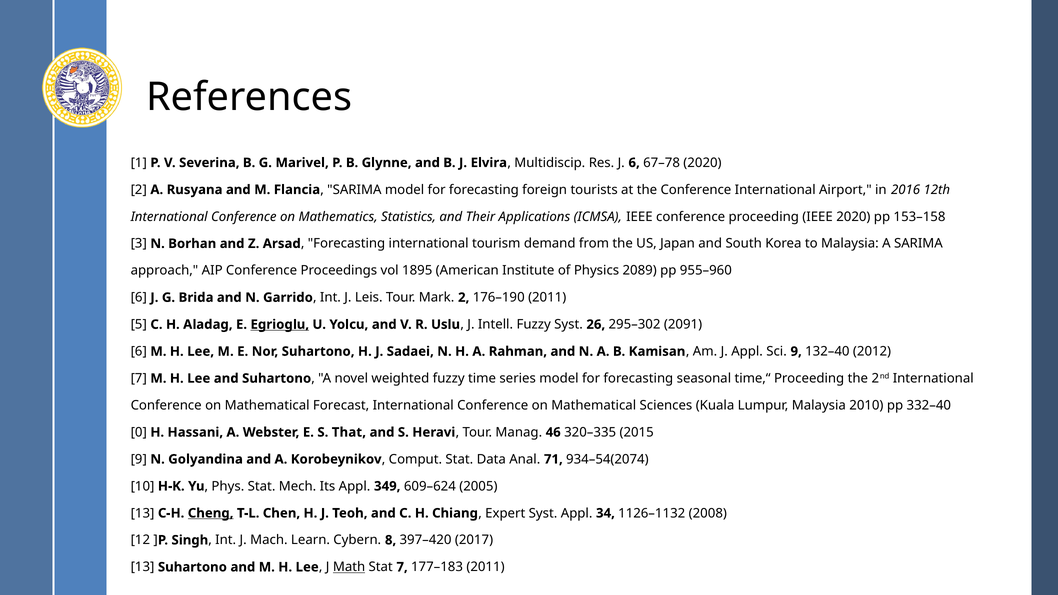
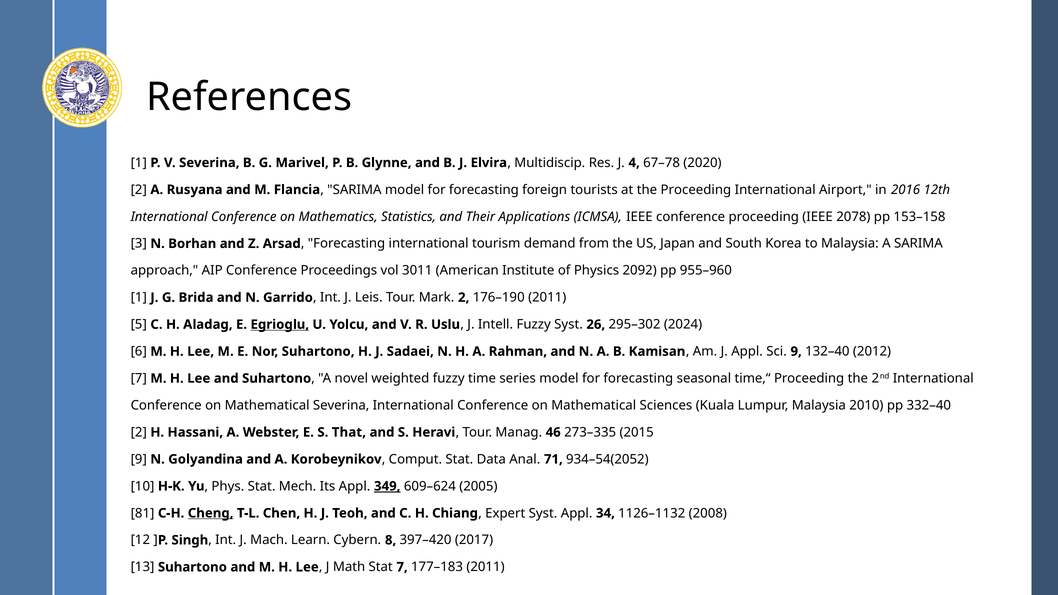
J 6: 6 -> 4 (634, 163)
the Conference: Conference -> Proceeding (696, 190)
IEEE 2020: 2020 -> 2078 (853, 217)
1895: 1895 -> 3011 (417, 271)
2089: 2089 -> 2092 (640, 271)
6: 6 -> 1 (139, 298)
2091: 2091 -> 2024 (683, 325)
Mathematical Forecast: Forecast -> Severina (341, 406)
0: 0 -> 2 (139, 432)
320–335: 320–335 -> 273–335 (590, 432)
934–54(2074: 934–54(2074 -> 934–54(2052 (607, 459)
349 underline: none -> present (387, 486)
13: 13 -> 81 (143, 513)
Math underline: present -> none (349, 567)
